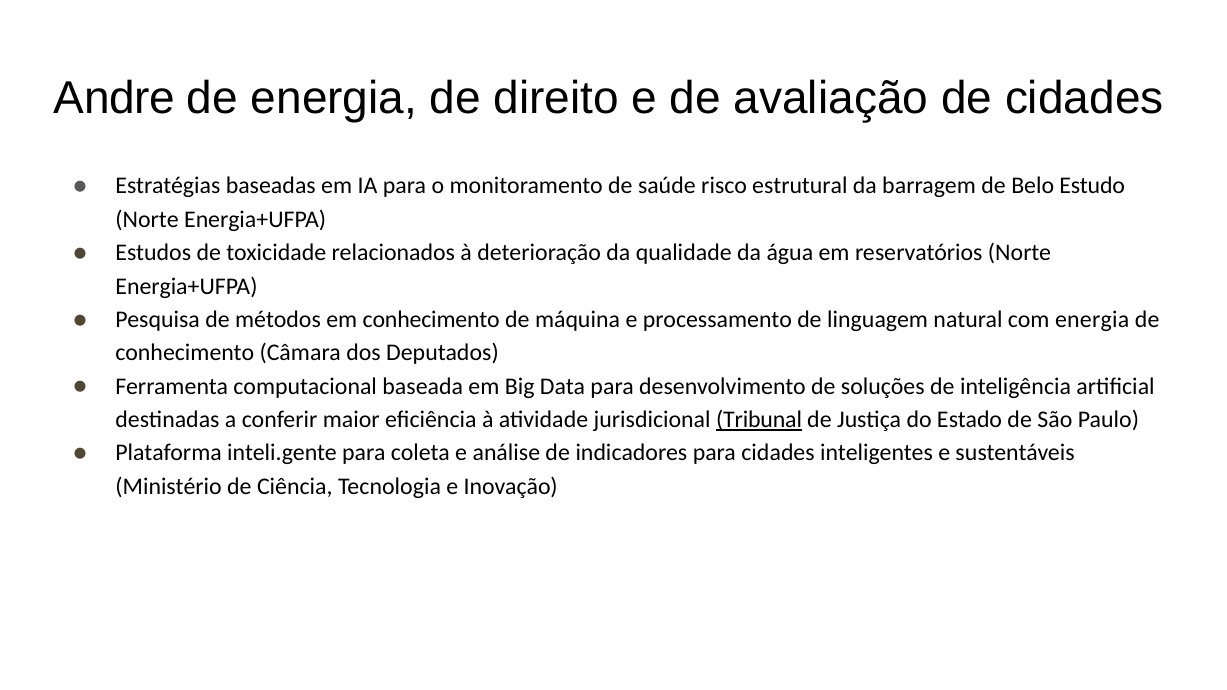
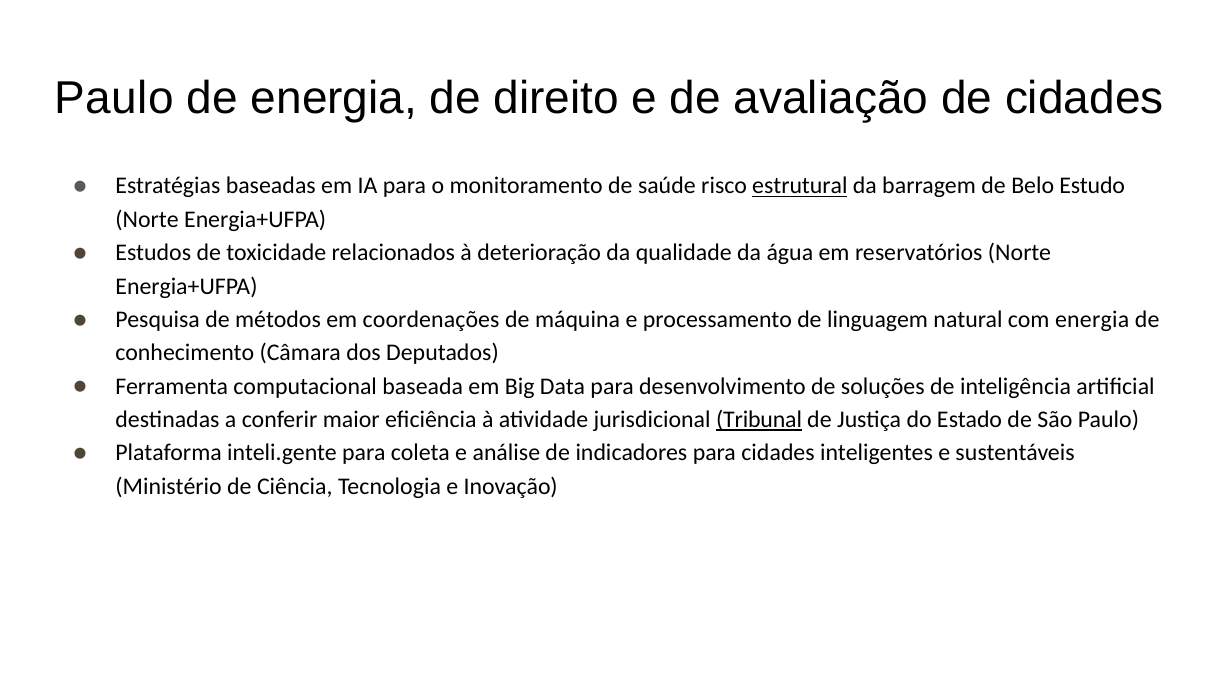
Andre: Andre -> Paulo (114, 99)
estrutural underline: none -> present (800, 186)
em conhecimento: conhecimento -> coordenações (431, 320)
